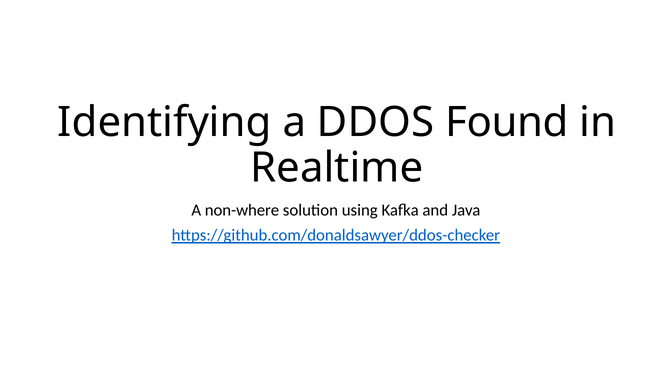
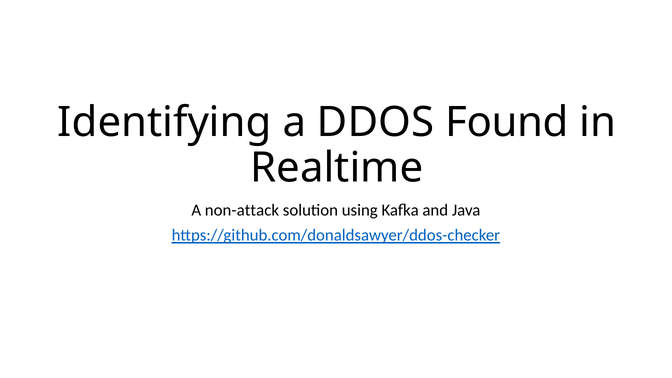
non-where: non-where -> non-attack (242, 210)
